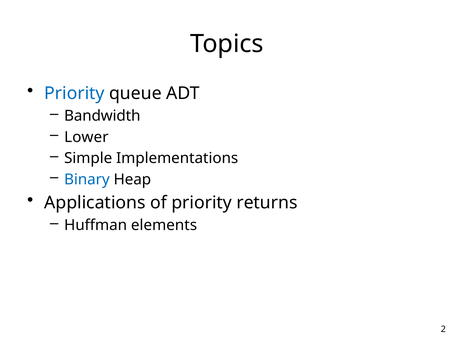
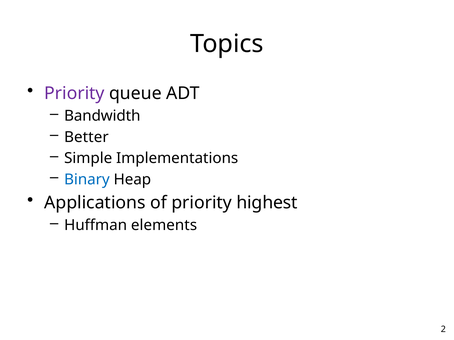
Priority colour: blue -> purple (74, 94)
Lower: Lower -> Better (86, 137)
returns: returns -> highest (267, 203)
